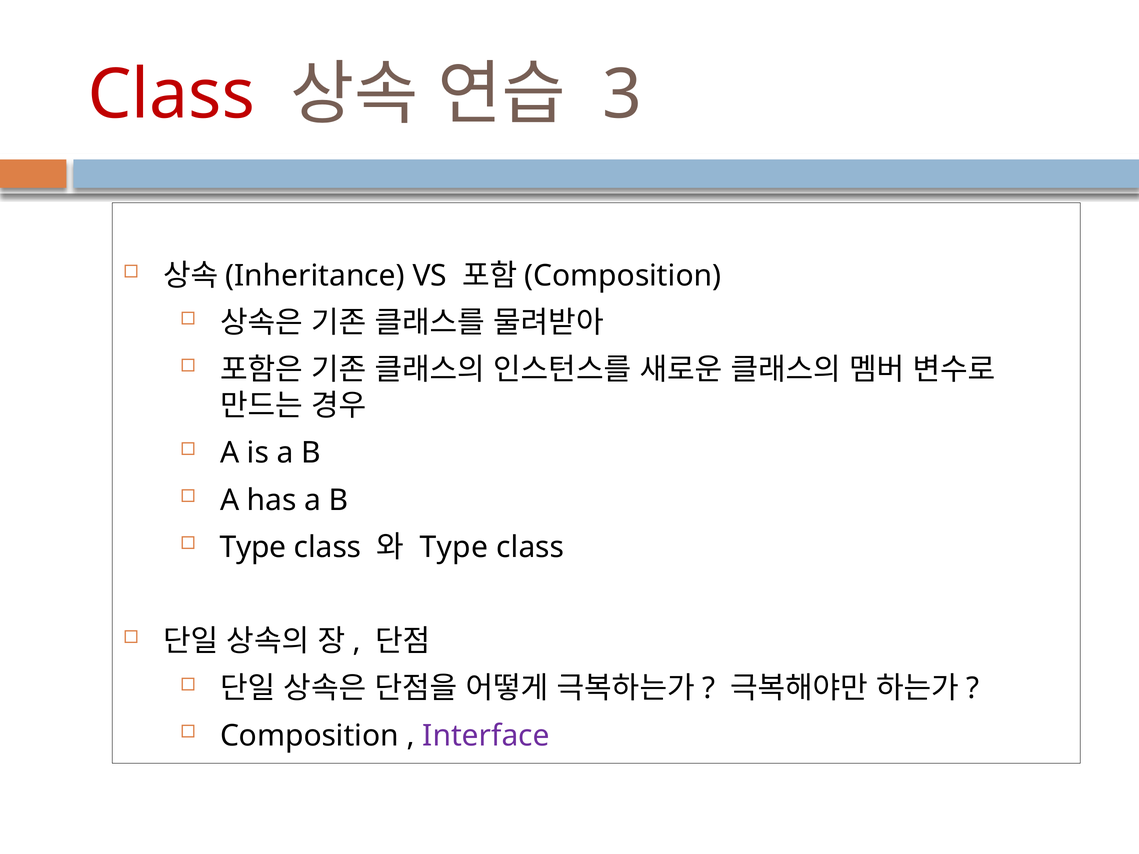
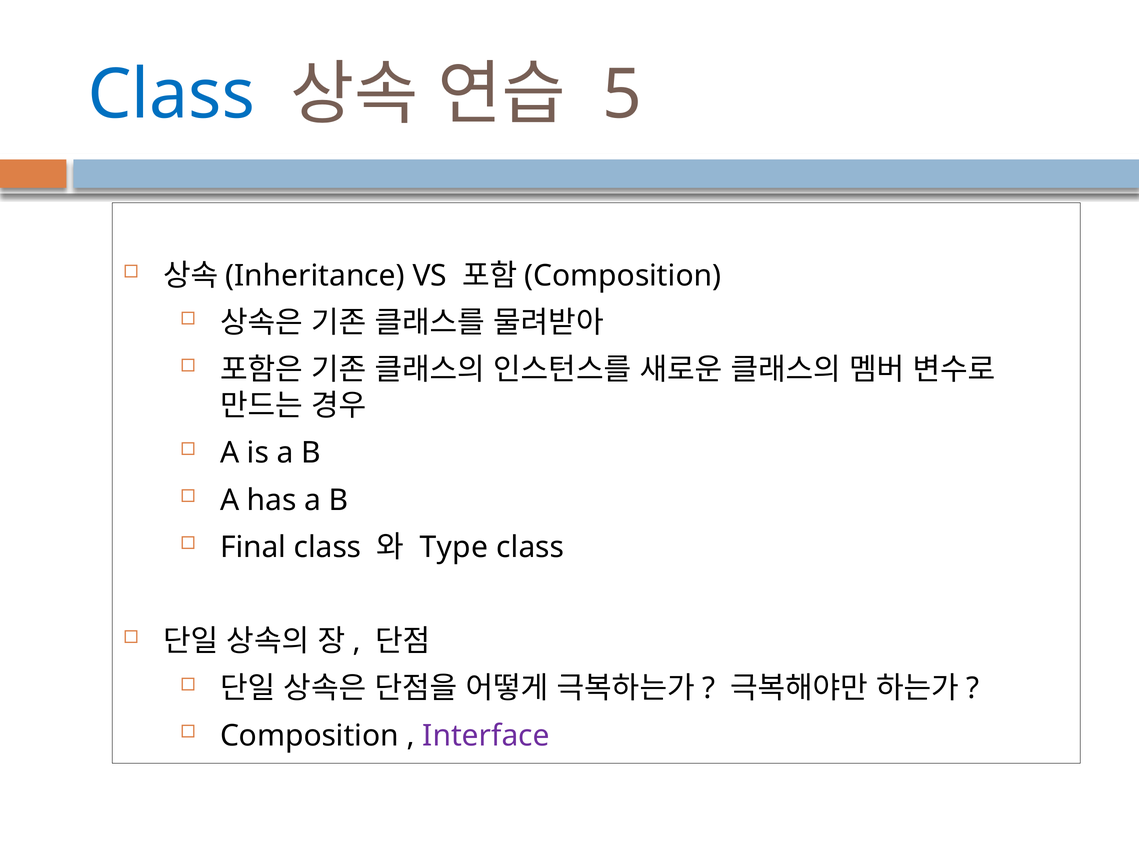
Class colour: red -> blue (171, 95)
3: 3 -> 5 (622, 95)
Type: Type -> Final (253, 547)
